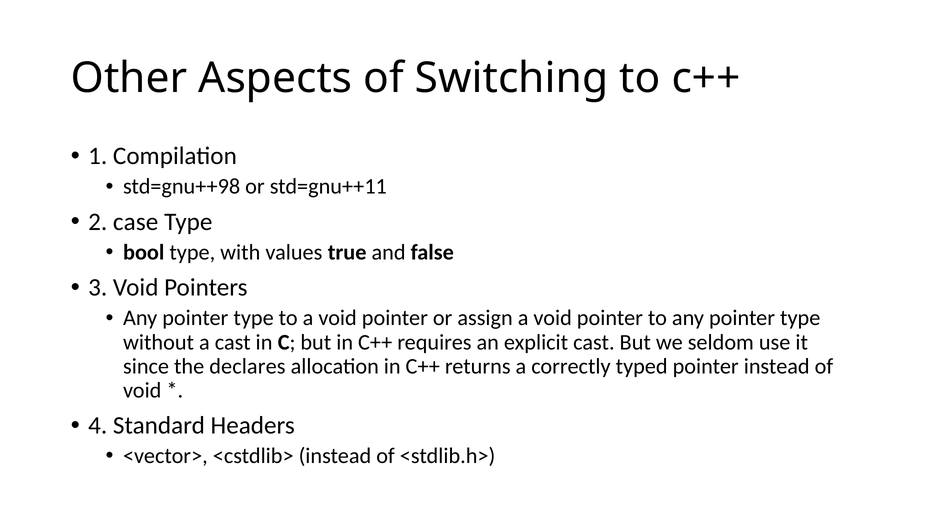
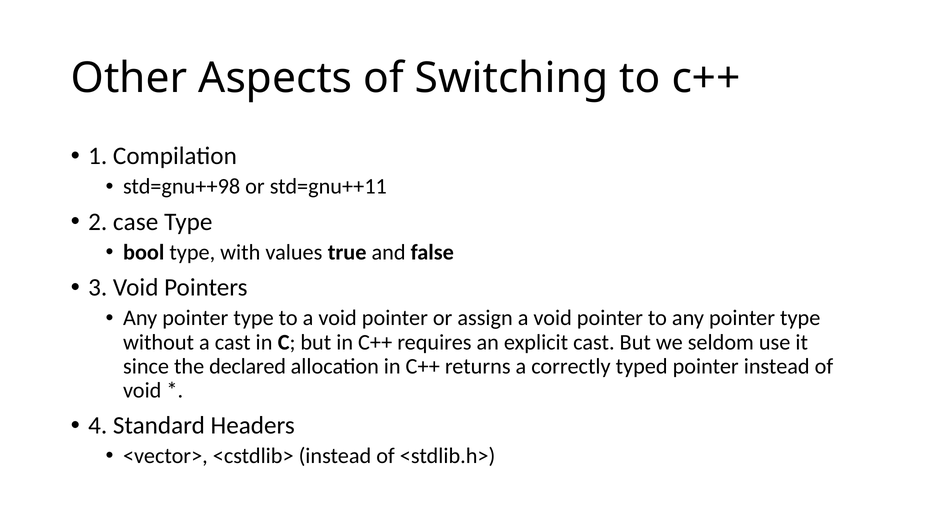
declares: declares -> declared (248, 366)
